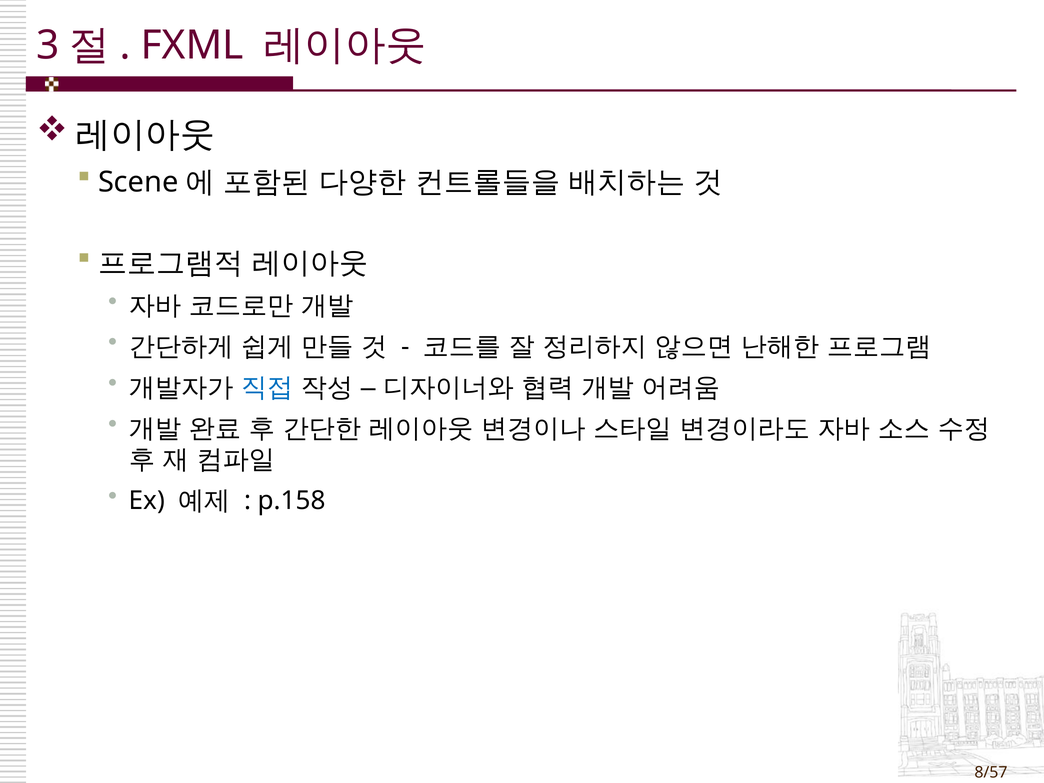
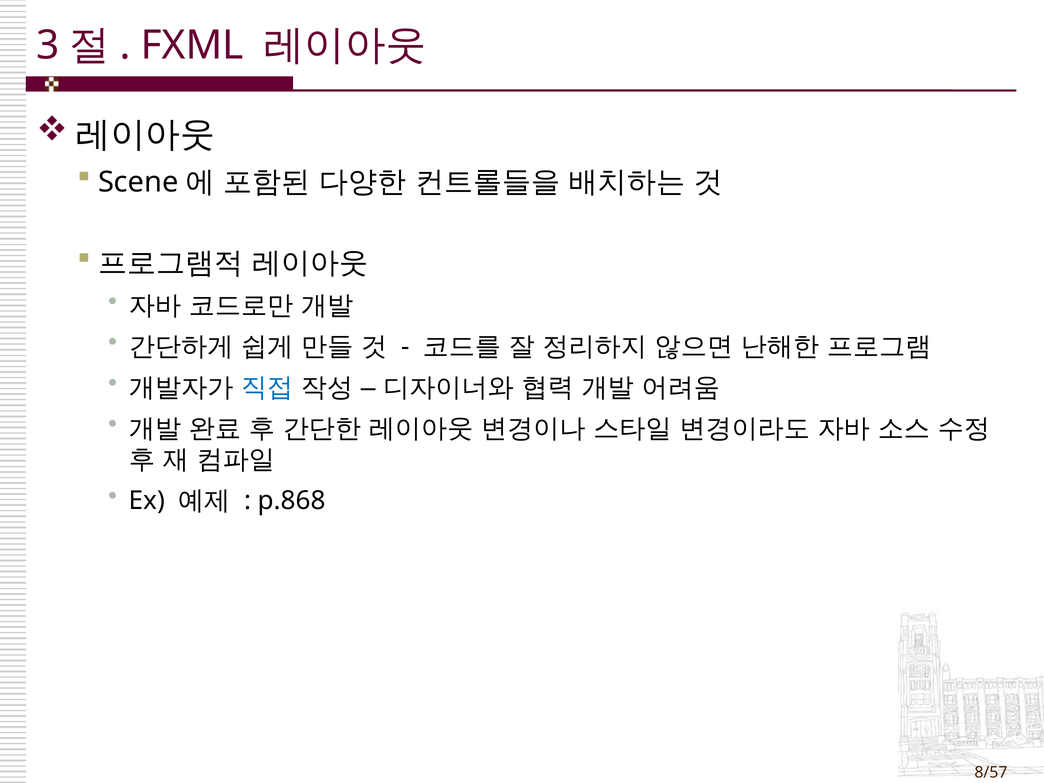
p.158: p.158 -> p.868 (292, 501)
